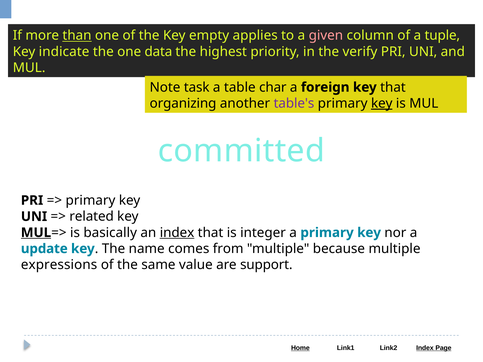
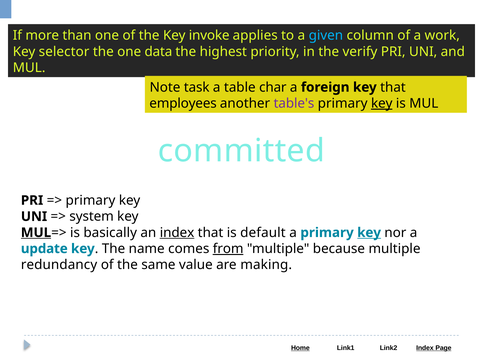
than underline: present -> none (77, 36)
empty: empty -> invoke (209, 36)
given colour: pink -> light blue (326, 36)
tuple: tuple -> work (442, 36)
indicate: indicate -> selector (64, 52)
organizing: organizing -> employees (183, 103)
related: related -> system (92, 217)
integer: integer -> default (263, 233)
key underline: none -> present (369, 233)
from underline: none -> present (228, 249)
expressions: expressions -> redundancy (59, 265)
support: support -> making (266, 265)
